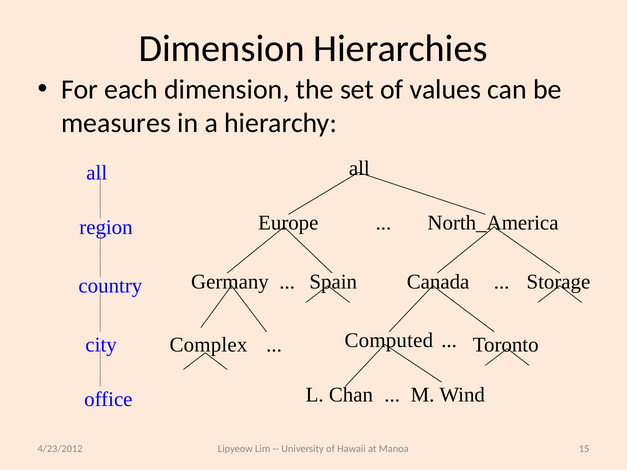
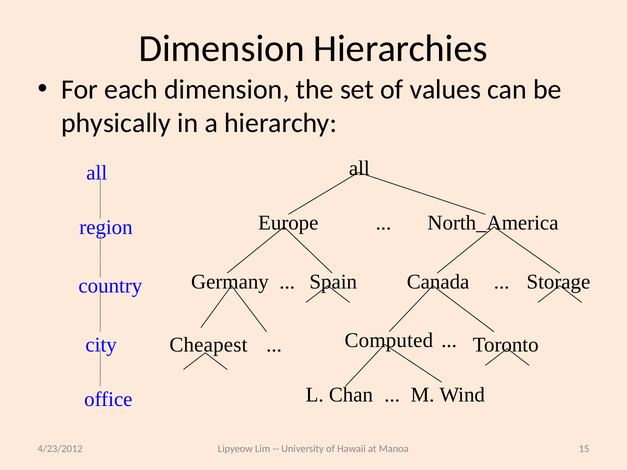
measures: measures -> physically (116, 123)
Complex: Complex -> Cheapest (208, 345)
